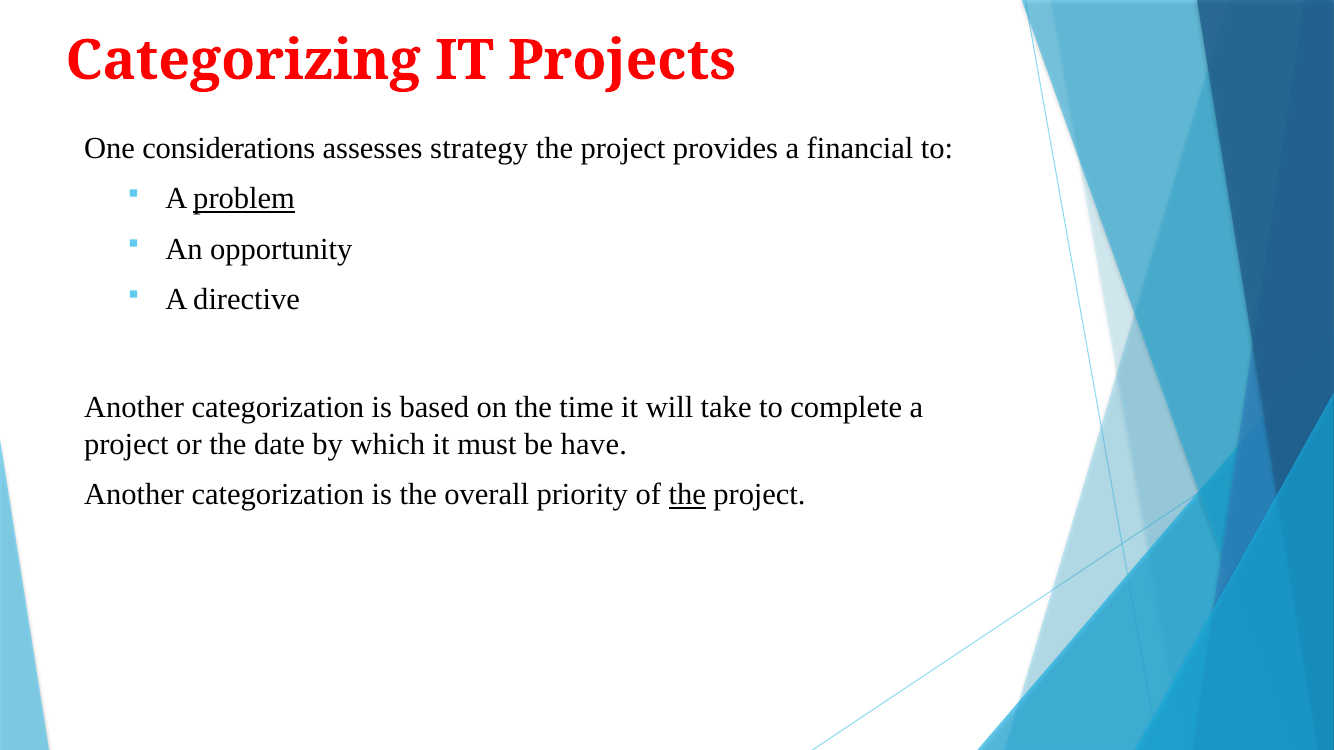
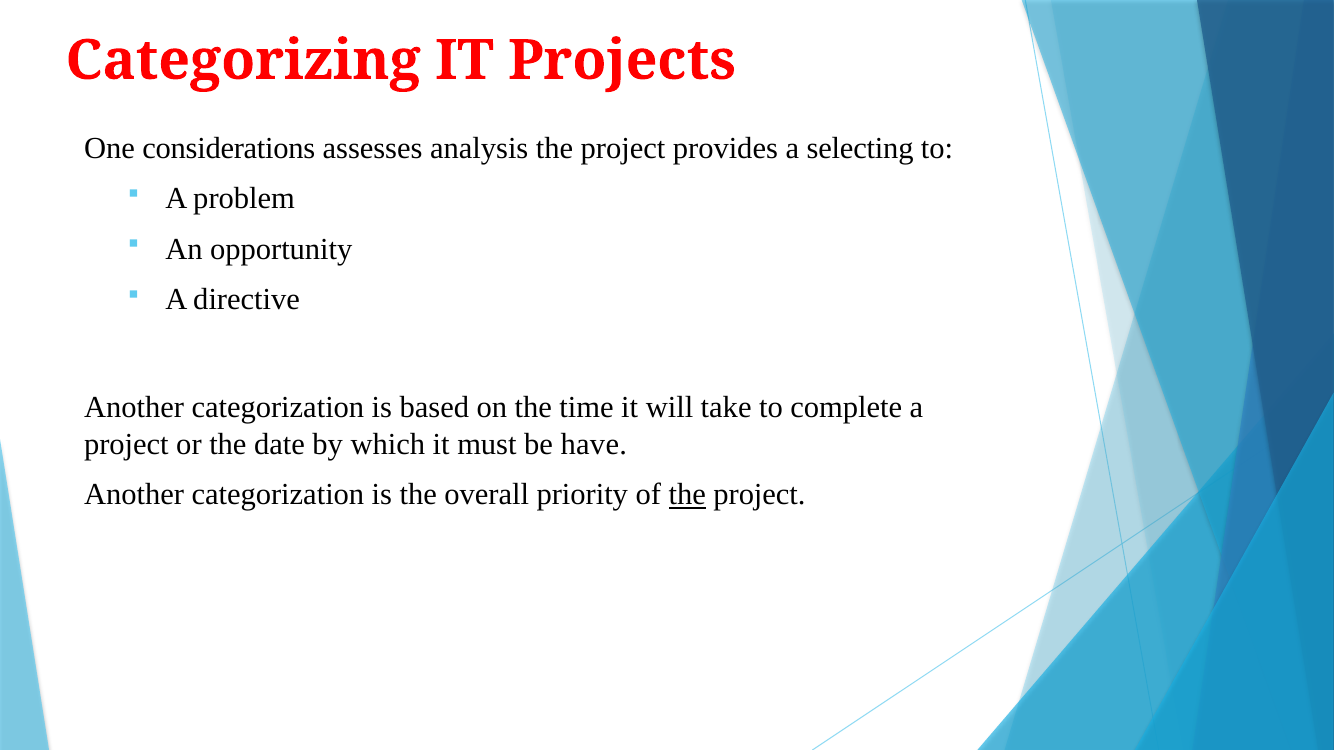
strategy: strategy -> analysis (479, 148)
financial: financial -> selecting (860, 148)
problem underline: present -> none (244, 199)
